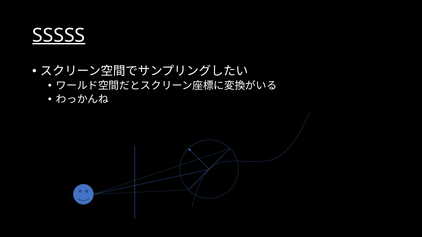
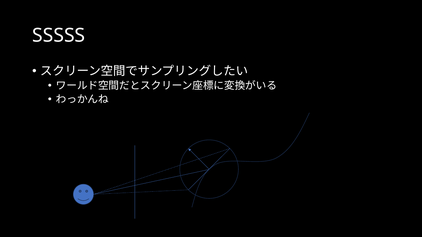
SSSSS underline: present -> none (59, 35)
